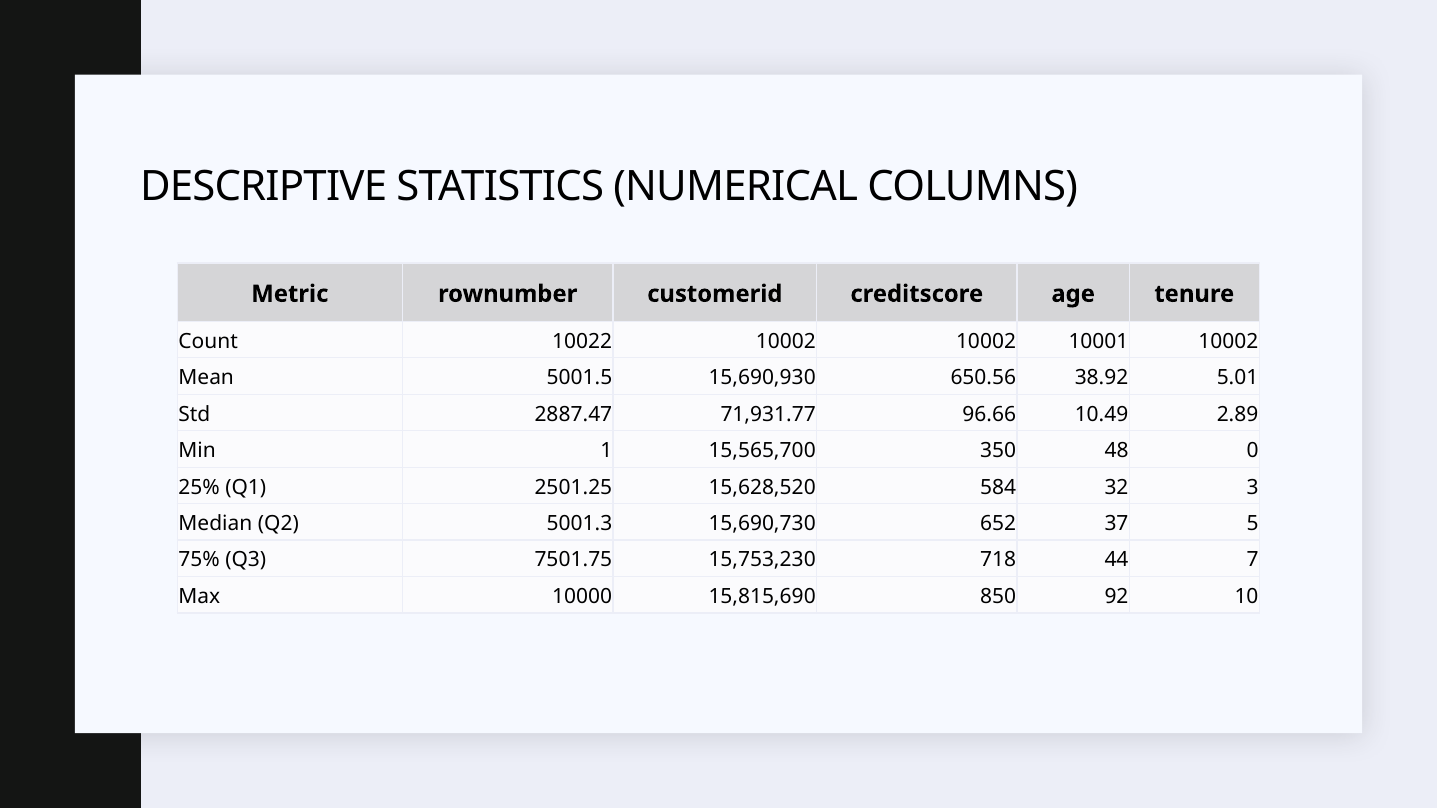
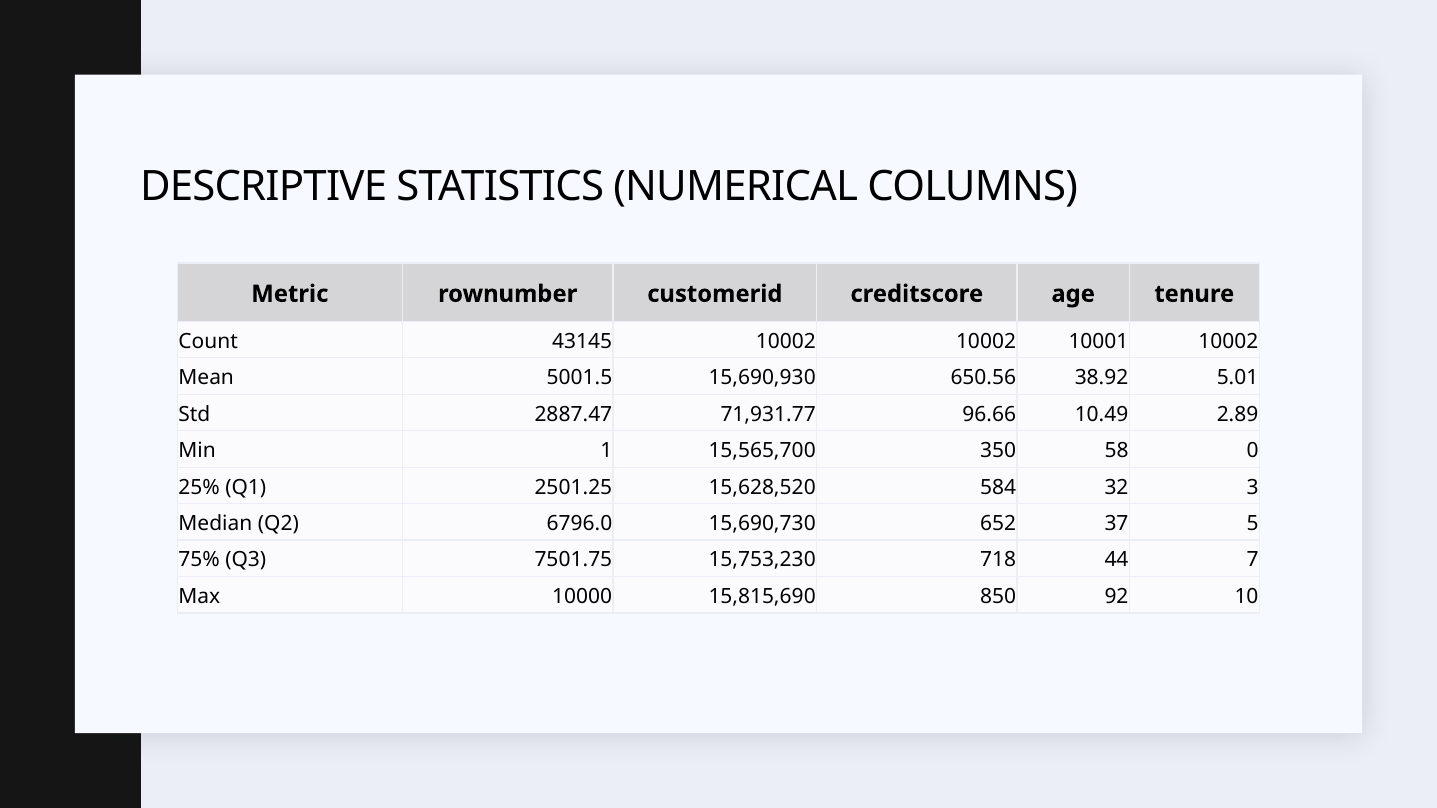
10022: 10022 -> 43145 (582, 341)
48: 48 -> 58 (1117, 451)
5001.3: 5001.3 -> 6796.0 (579, 524)
